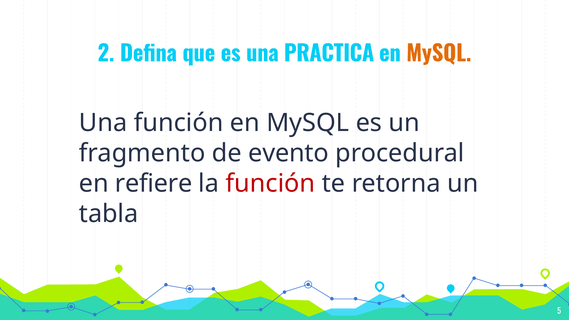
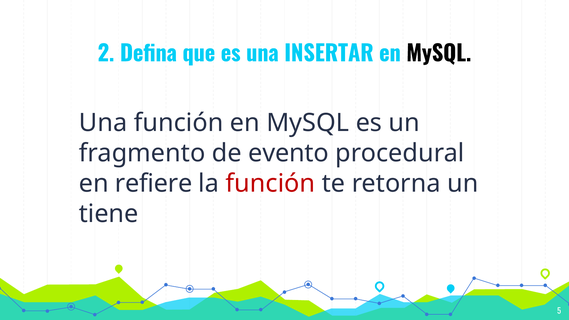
PRACTICA: PRACTICA -> INSERTAR (329, 54)
MySQL colour: orange -> black (439, 54)
tabla: tabla -> tiene (109, 214)
